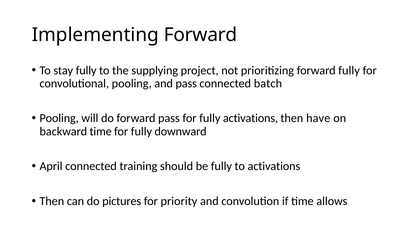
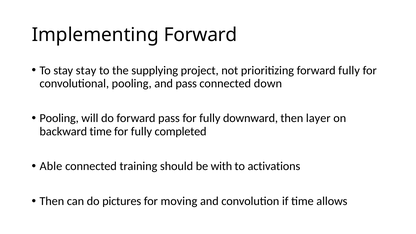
stay fully: fully -> stay (86, 70)
batch: batch -> down (268, 83)
fully activations: activations -> downward (250, 118)
have: have -> layer (318, 118)
downward: downward -> completed (181, 131)
April: April -> Able (51, 166)
be fully: fully -> with (221, 166)
priority: priority -> moving (179, 201)
